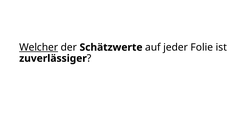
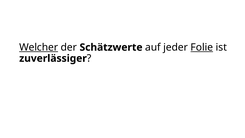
Folie underline: none -> present (202, 47)
